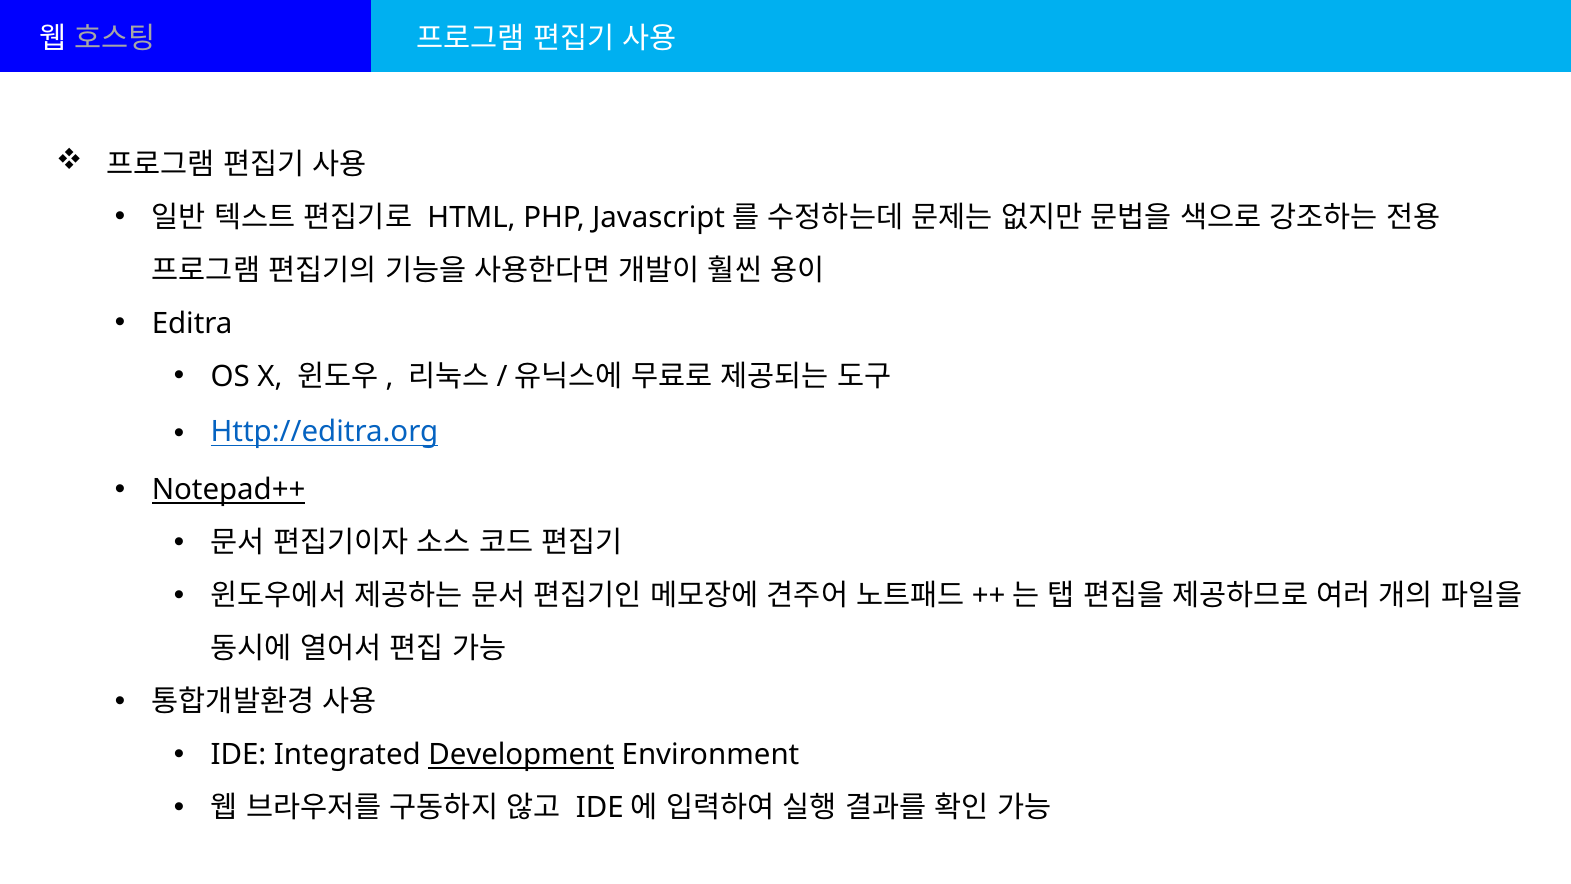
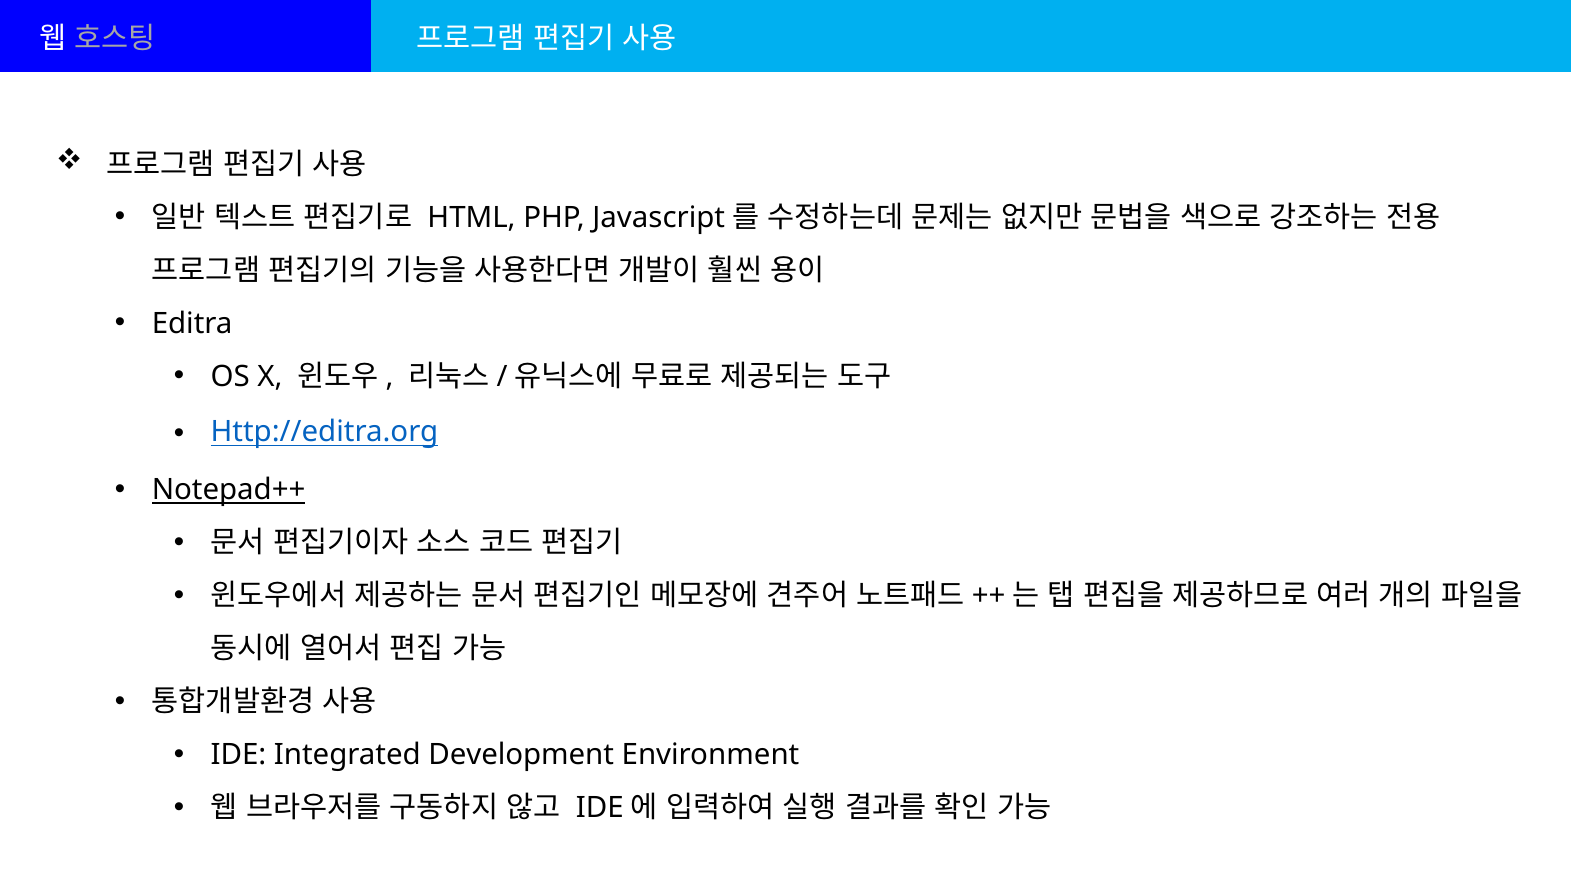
Development underline: present -> none (521, 755)
